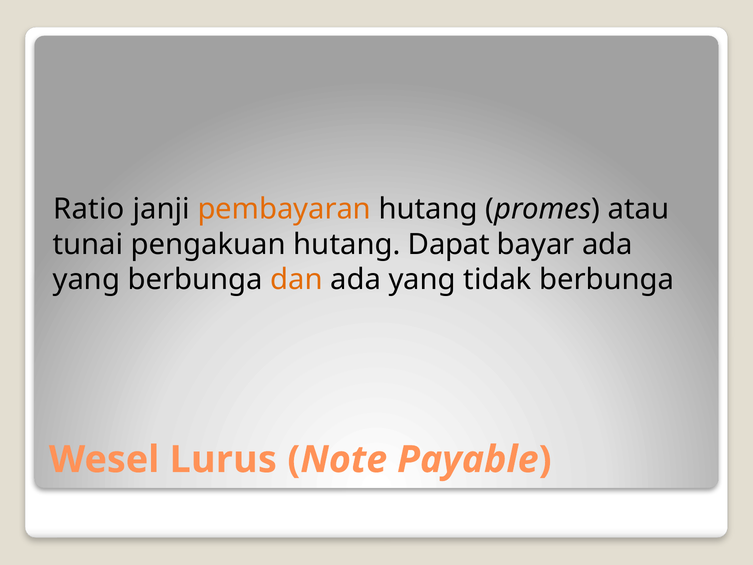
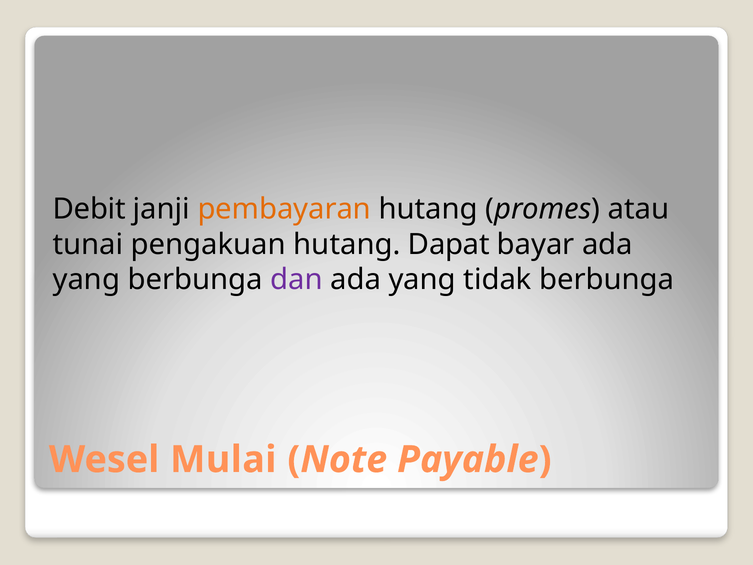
Ratio: Ratio -> Debit (89, 209)
dan colour: orange -> purple (297, 279)
Lurus: Lurus -> Mulai (223, 459)
